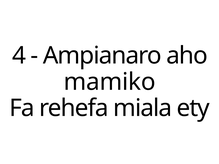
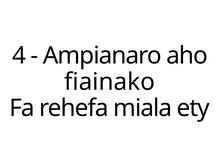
mamiko: mamiko -> fiainako (109, 82)
